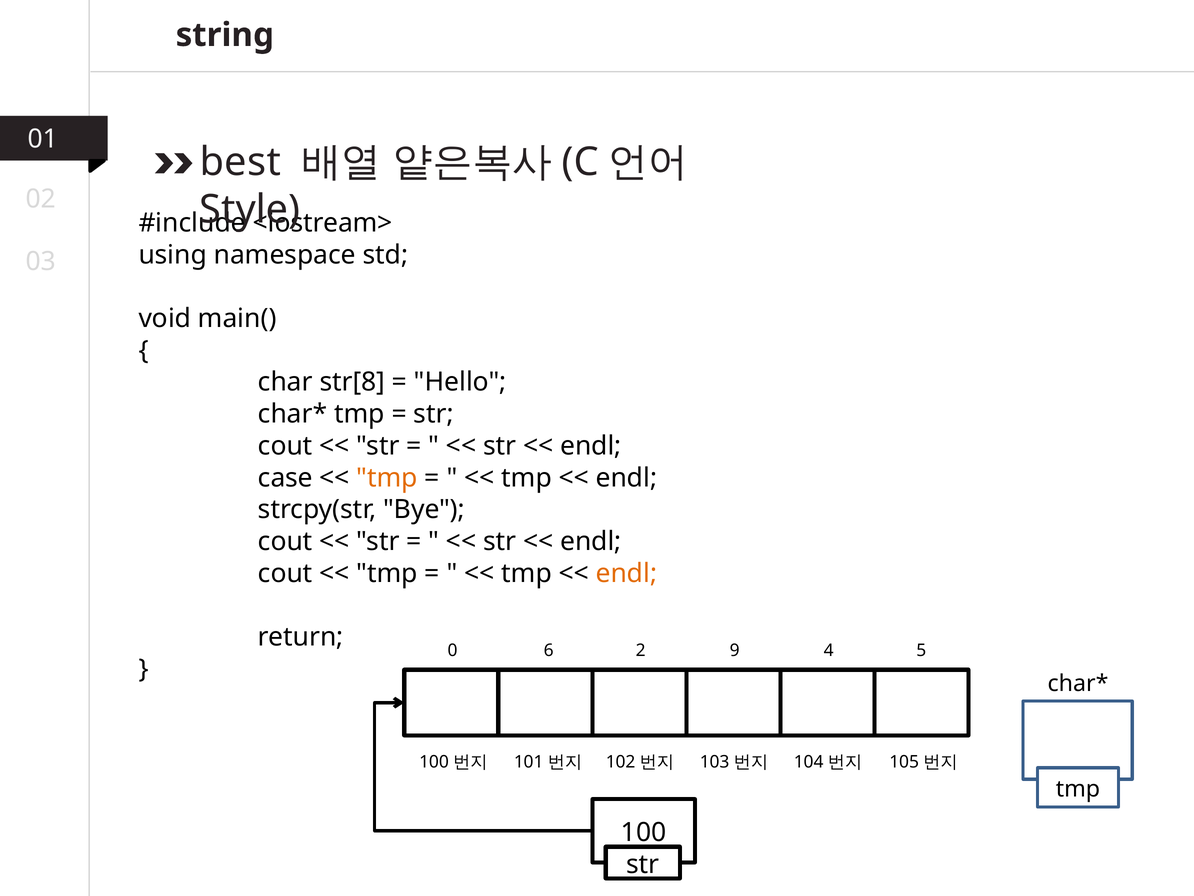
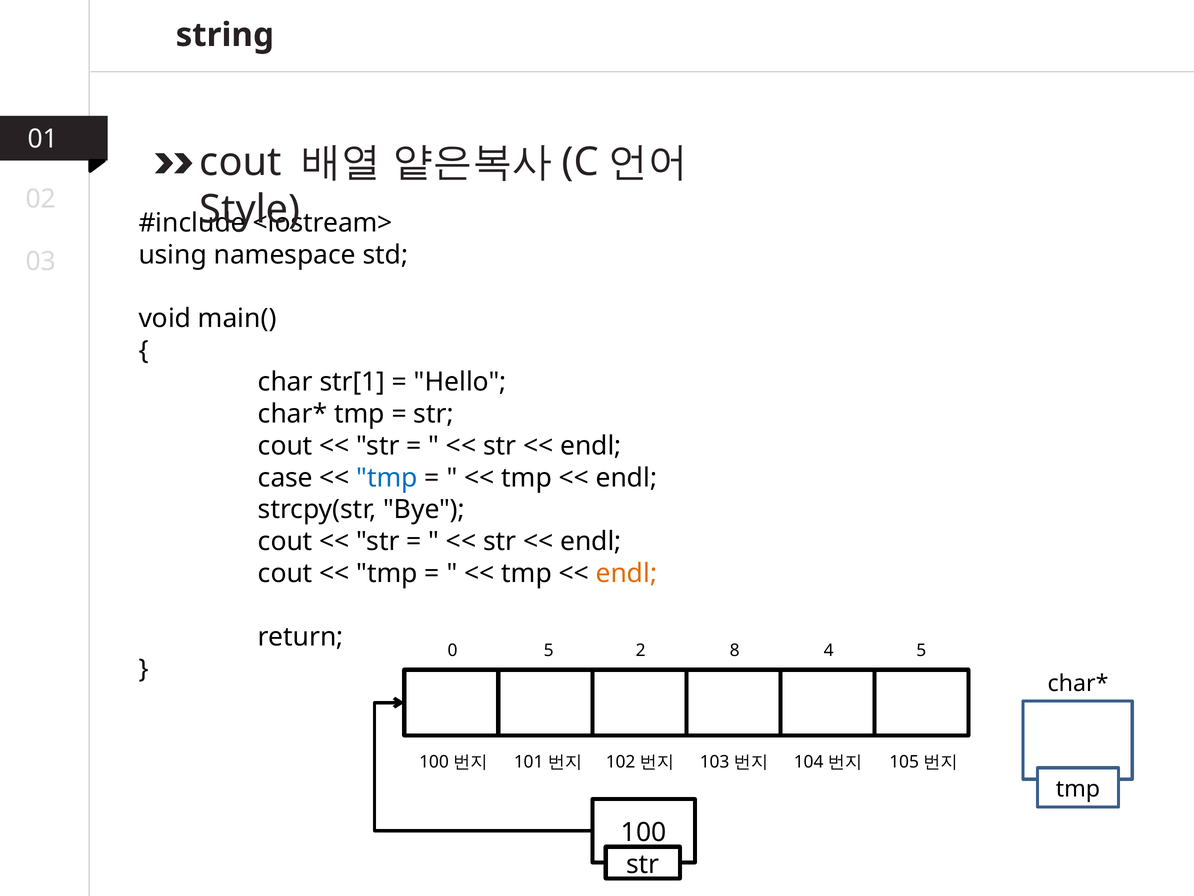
best: best -> cout (241, 162)
str[8: str[8 -> str[1 (352, 382)
tmp colour: orange -> blue (387, 478)
0 6: 6 -> 5 (549, 650)
9: 9 -> 8 (735, 650)
